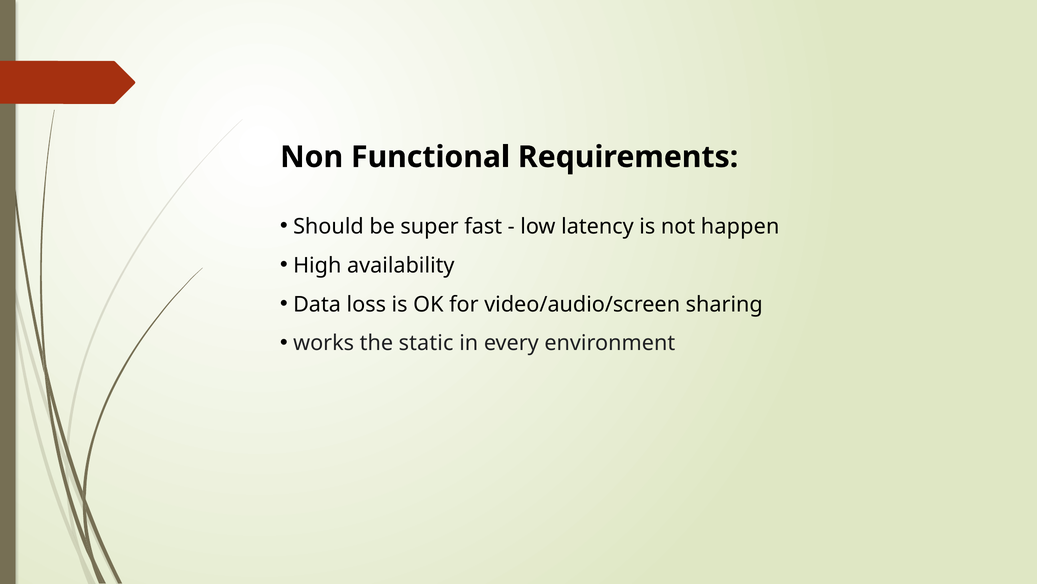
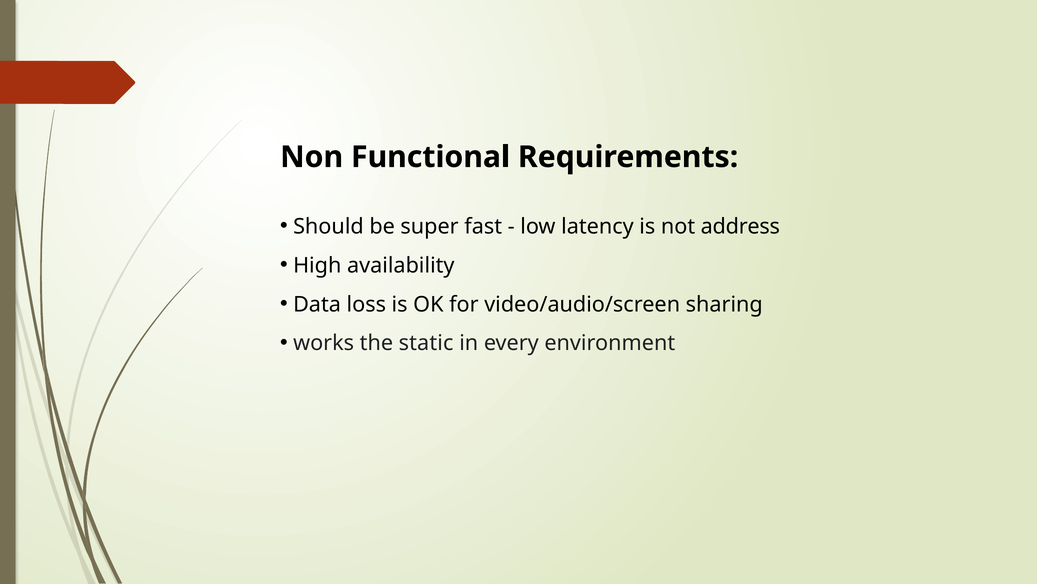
happen: happen -> address (740, 226)
